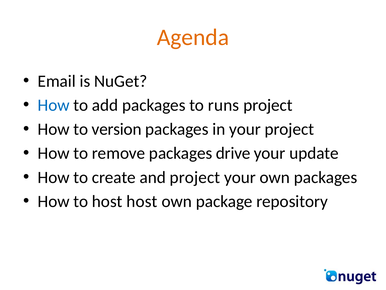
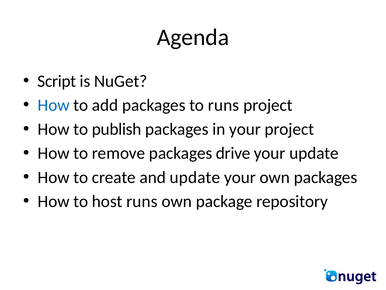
Agenda colour: orange -> black (193, 37)
Email: Email -> Script (57, 81)
version: version -> publish (117, 129)
and project: project -> update (195, 177)
host host: host -> runs (142, 201)
